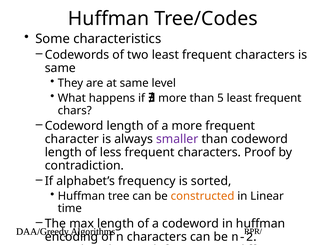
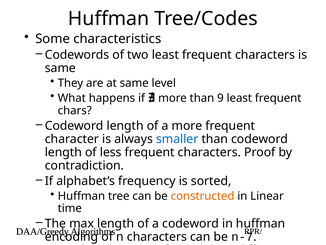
5: 5 -> 9 (220, 98)
smaller colour: purple -> blue (177, 139)
n-2: n-2 -> n-7 (242, 236)
